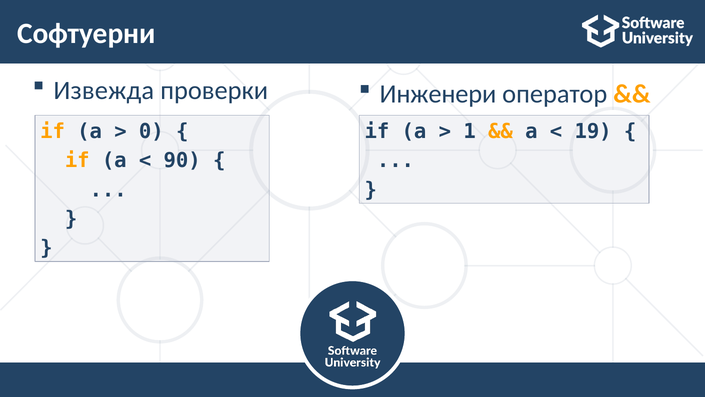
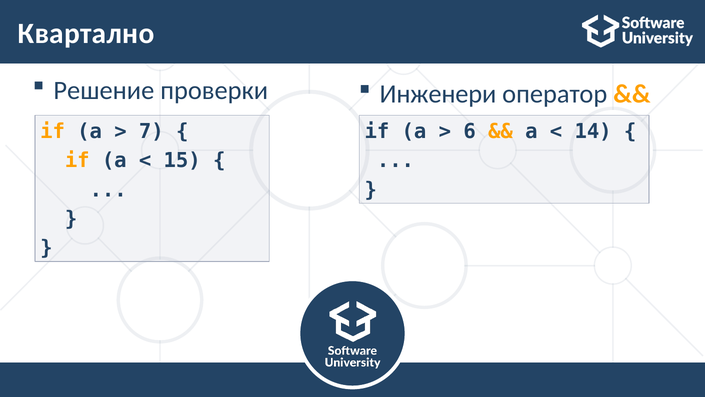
Софтуерни: Софтуерни -> Квартално (86, 33)
Извежда: Извежда -> Решение (104, 91)
0: 0 -> 7 (151, 131)
1: 1 -> 6 (470, 131)
19: 19 -> 14 (593, 131)
90: 90 -> 15 (182, 160)
